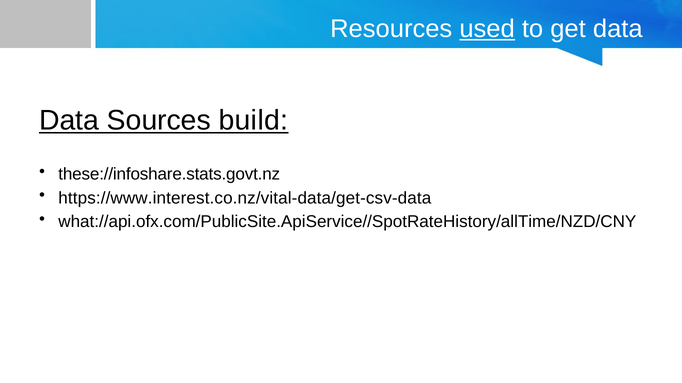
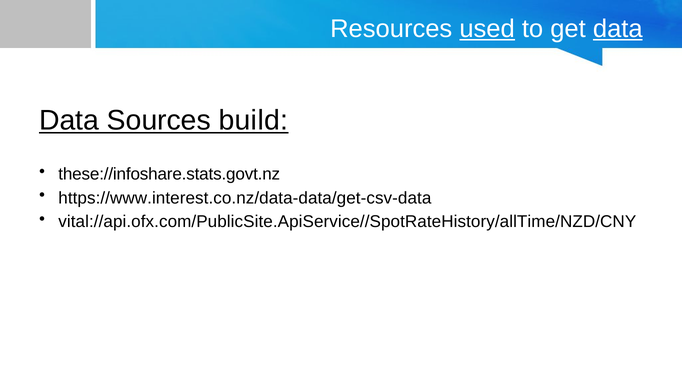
data underline: none -> present (618, 29)
https://www.interest.co.nz/vital-data/get-csv-data: https://www.interest.co.nz/vital-data/get-csv-data -> https://www.interest.co.nz/data-data/get-csv-data (245, 198)
what://api.ofx.com/PublicSite.ApiService//SpotRateHistory/allTime/NZD/CNY: what://api.ofx.com/PublicSite.ApiService//SpotRateHistory/allTime/NZD/CNY -> vital://api.ofx.com/PublicSite.ApiService//SpotRateHistory/allTime/NZD/CNY (347, 222)
